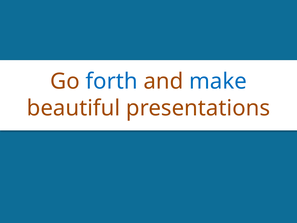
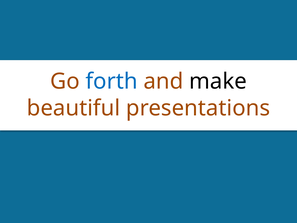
make colour: blue -> black (218, 81)
